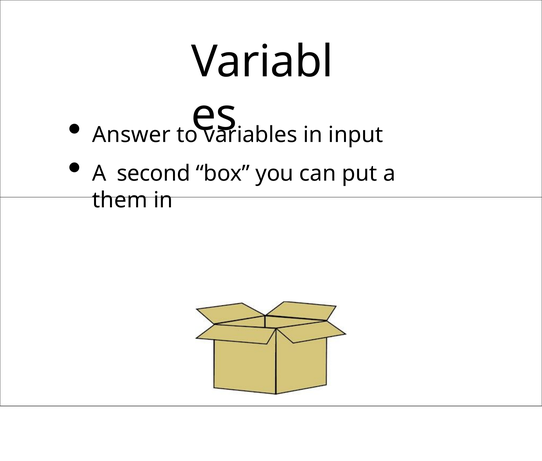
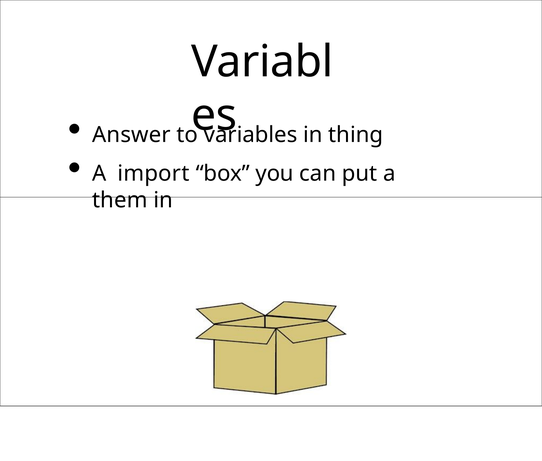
input: input -> thing (356, 135)
second: second -> import (153, 174)
